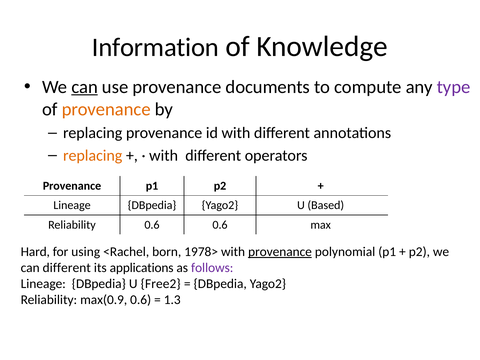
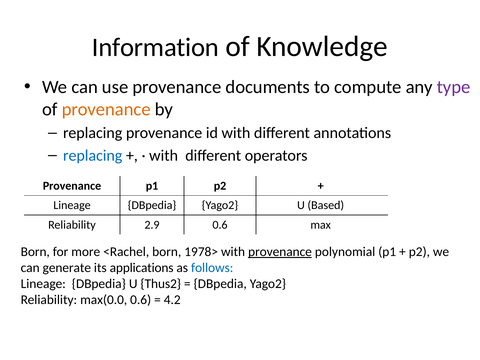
can underline: present -> none (85, 87)
replacing colour: orange -> blue (93, 155)
Reliability 0.6: 0.6 -> 2.9 (152, 225)
Hard: Hard -> Born (35, 252)
using: using -> more (86, 252)
can different: different -> generate (67, 268)
follows colour: purple -> blue (212, 268)
Free2: Free2 -> Thus2 (161, 284)
max(0.9: max(0.9 -> max(0.0 (104, 300)
1.3: 1.3 -> 4.2 (172, 300)
